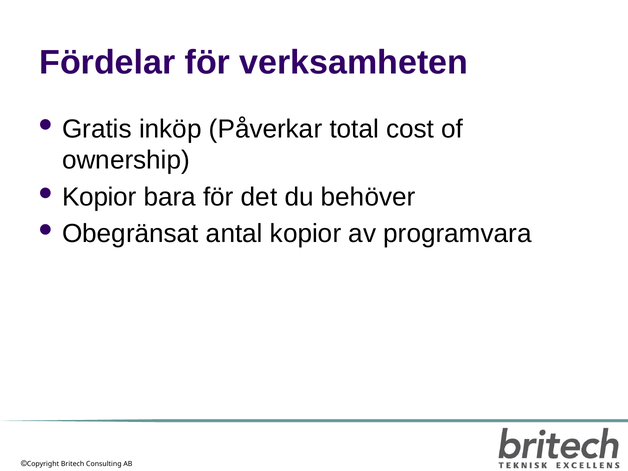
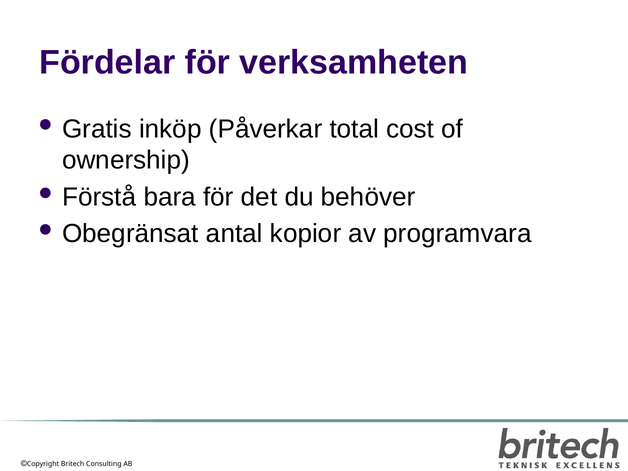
Kopior: Kopior -> Förstå (99, 197)
